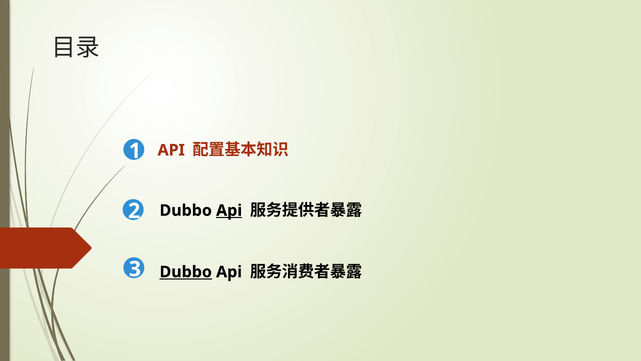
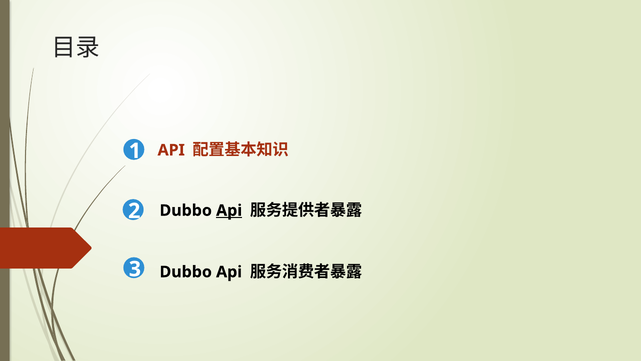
Dubbo underline: present -> none (186, 272)
